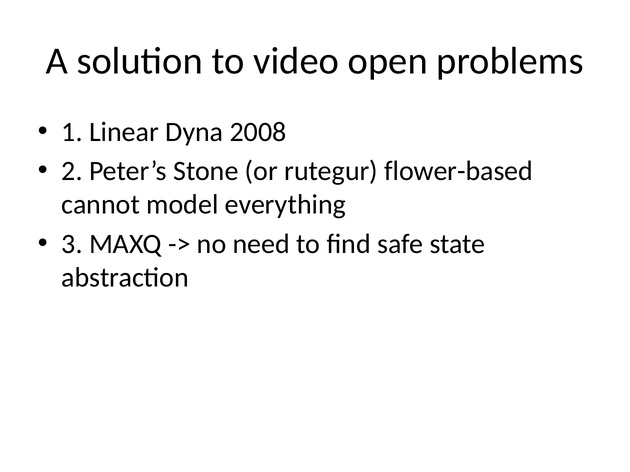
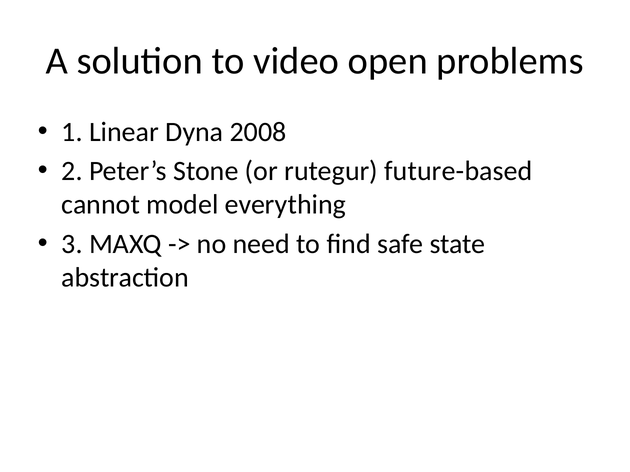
flower-based: flower-based -> future-based (458, 171)
